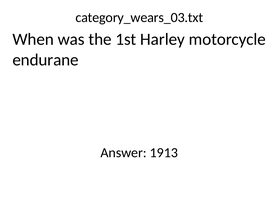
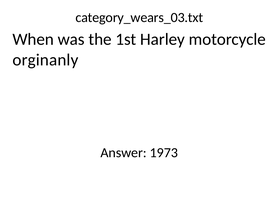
endurane: endurane -> orginanly (45, 60)
1913: 1913 -> 1973 (164, 153)
